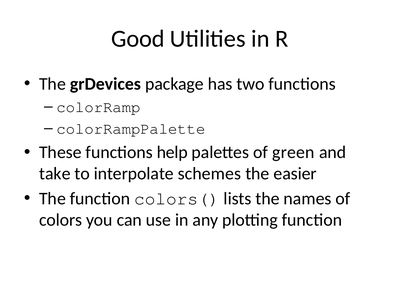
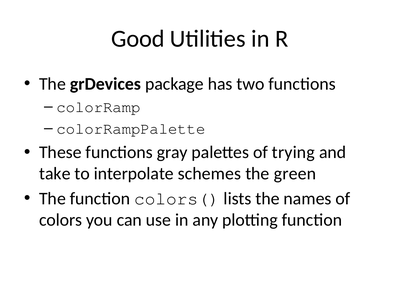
help: help -> gray (172, 152)
green: green -> trying (293, 152)
easier: easier -> green (295, 174)
